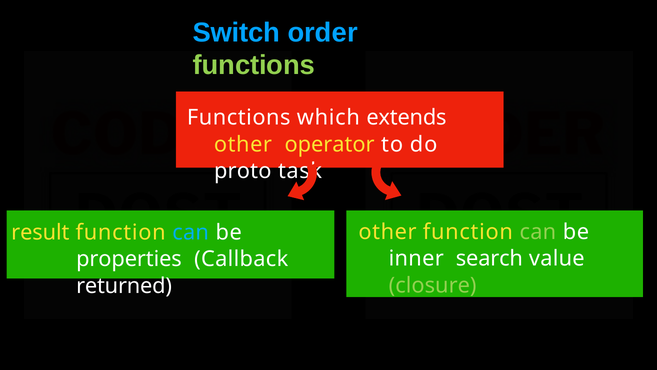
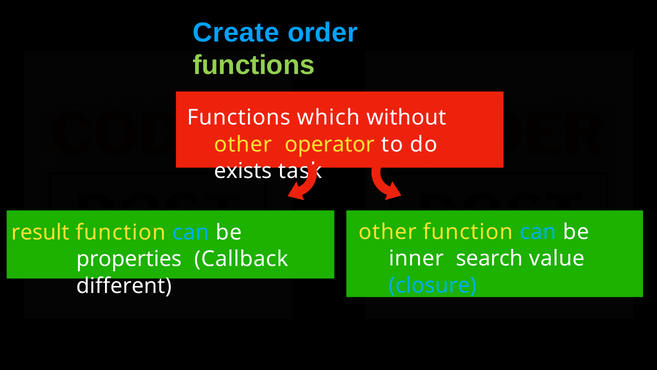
Switch: Switch -> Create (236, 32)
extends: extends -> without (406, 118)
proto: proto -> exists (243, 171)
can colour: light green -> light blue (538, 232)
closure colour: light green -> light blue (433, 285)
returned: returned -> different (124, 286)
